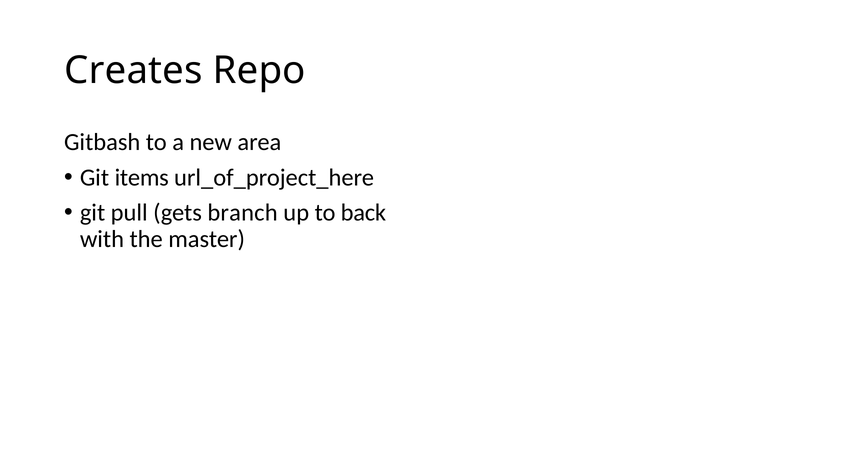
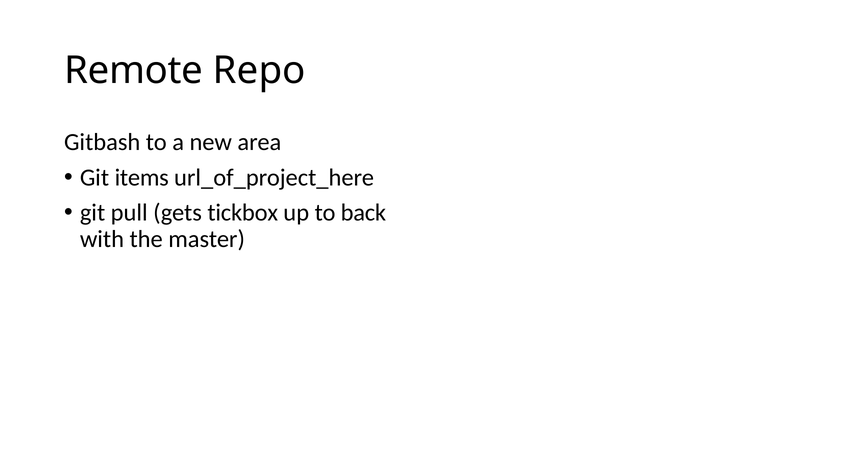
Creates: Creates -> Remote (134, 71)
branch: branch -> tickbox (243, 213)
